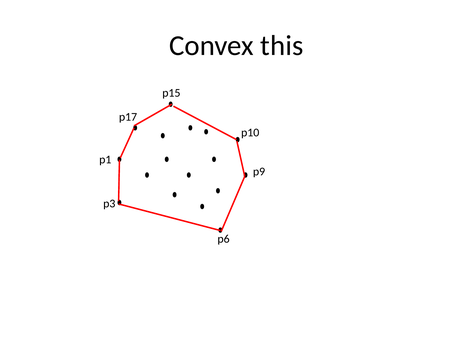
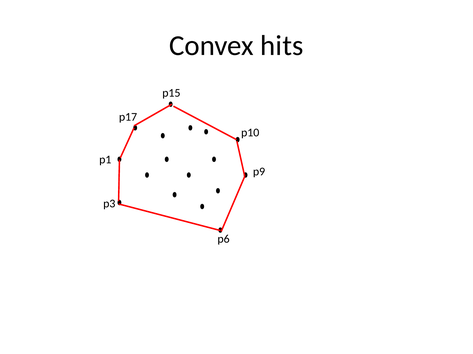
this: this -> hits (282, 46)
